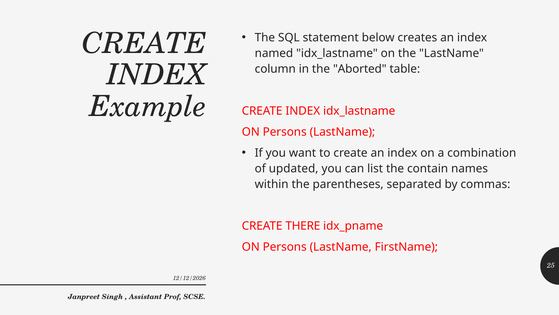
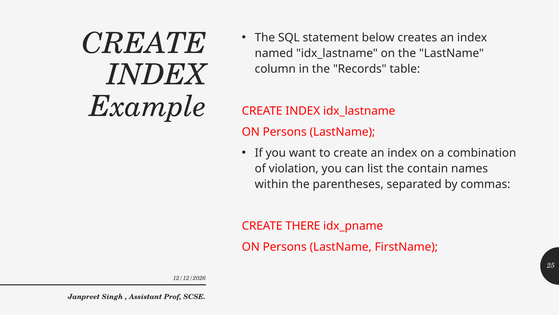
Aborted: Aborted -> Records (360, 69)
updated: updated -> violation (294, 168)
